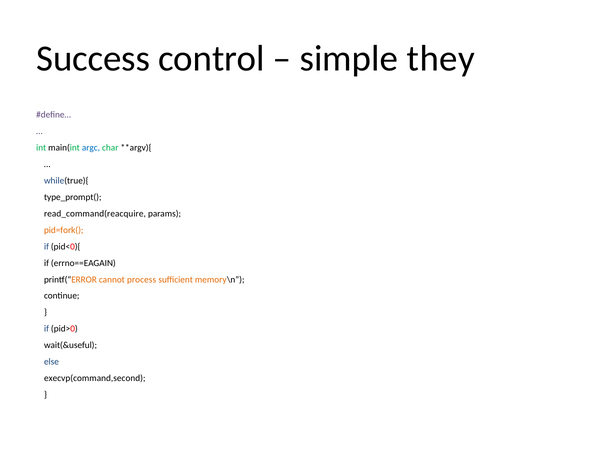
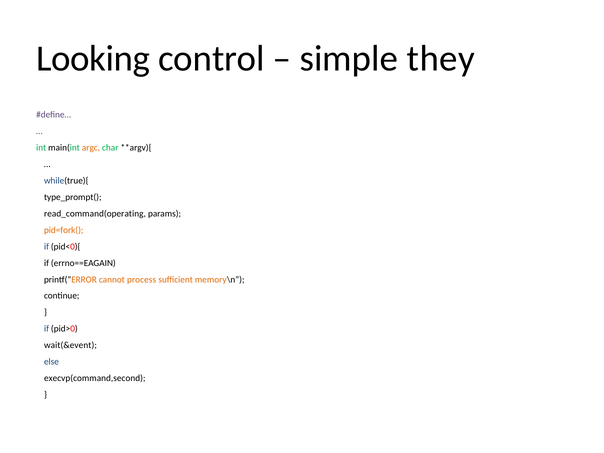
Success: Success -> Looking (93, 58)
argc colour: blue -> orange (91, 148)
read_command(reacquire: read_command(reacquire -> read_command(operating (95, 214)
wait(&useful: wait(&useful -> wait(&event (70, 345)
